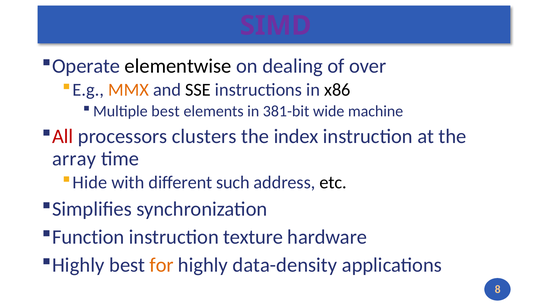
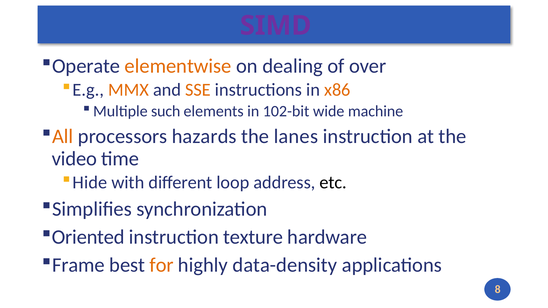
elementwise colour: black -> orange (178, 66)
SSE colour: black -> orange (198, 90)
x86 colour: black -> orange (337, 90)
Multiple best: best -> such (166, 111)
381-bit: 381-bit -> 102-bit (286, 111)
All colour: red -> orange (63, 137)
clusters: clusters -> hazards (204, 137)
index: index -> lanes (296, 137)
array: array -> video (74, 159)
such: such -> loop (233, 183)
Function: Function -> Oriented (88, 237)
Highly: Highly -> Frame (78, 265)
